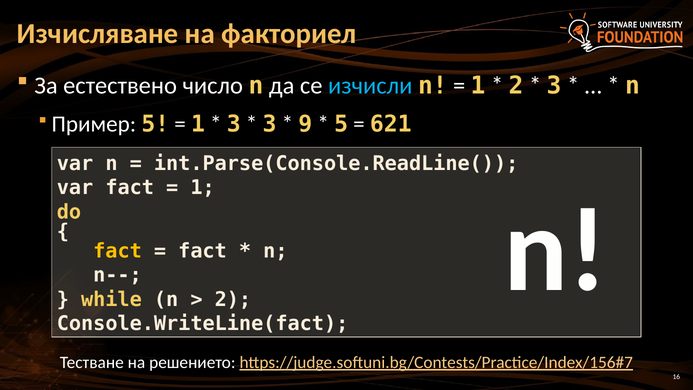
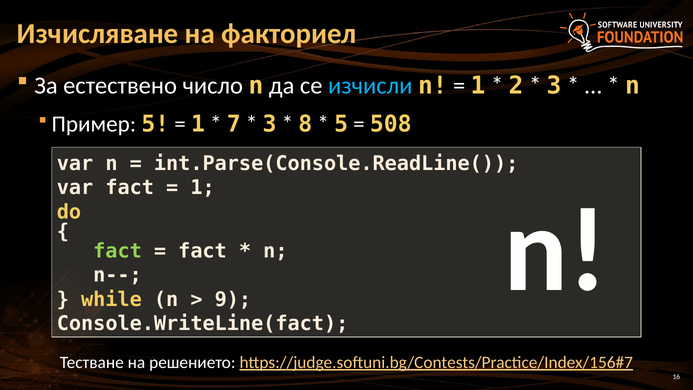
3: 3 -> 7 (234, 124)
9: 9 -> 8 (305, 124)
621: 621 -> 508 (391, 124)
fact colour: yellow -> light green (118, 251)
2: 2 -> 9 (233, 299)
